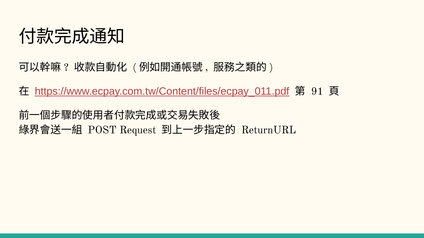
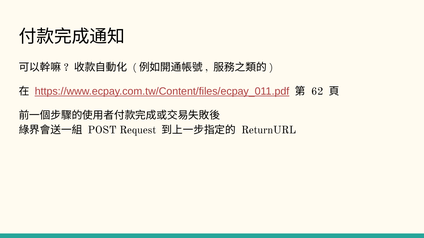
91: 91 -> 62 (317, 92)
